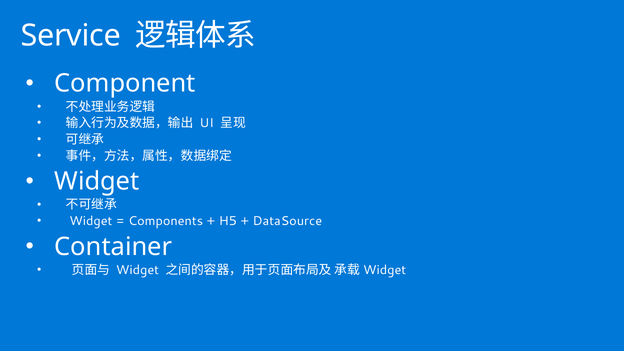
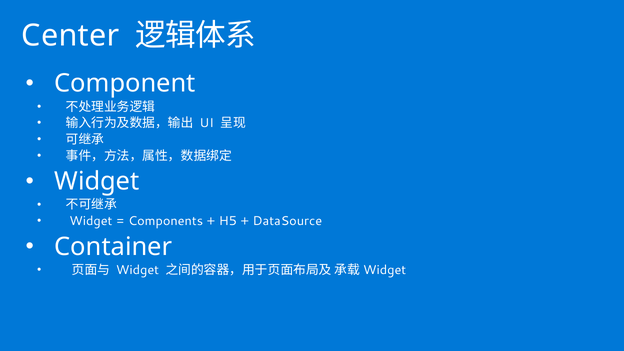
Service: Service -> Center (70, 36)
